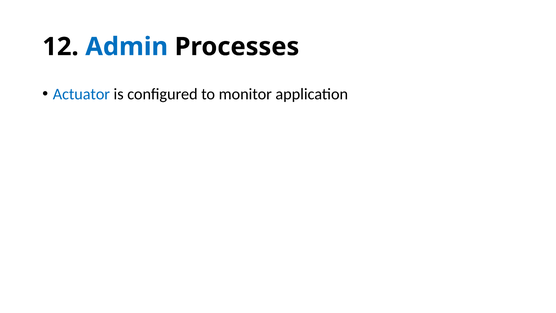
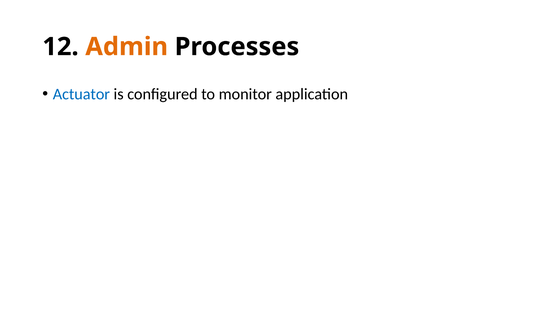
Admin colour: blue -> orange (127, 47)
